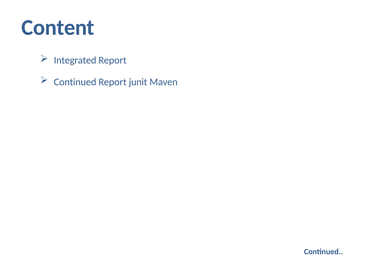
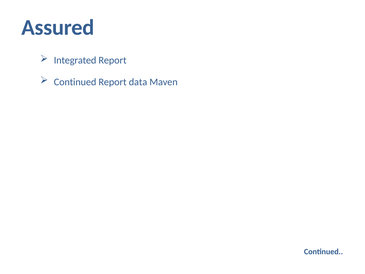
Content: Content -> Assured (58, 27)
junit: junit -> data (138, 82)
